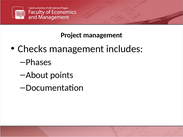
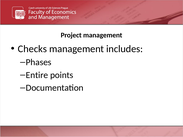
About: About -> Entire (37, 75)
